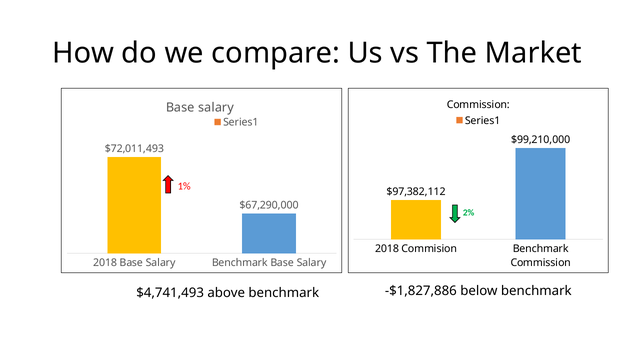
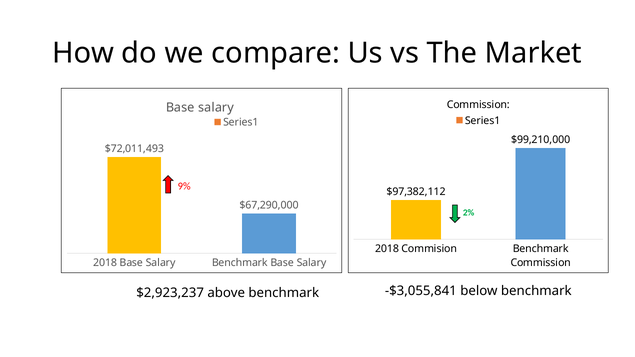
1%: 1% -> 9% (184, 186)
-$1,827,886: -$1,827,886 -> -$3,055,841 (421, 291)
$4,741,493: $4,741,493 -> $2,923,237 (170, 293)
